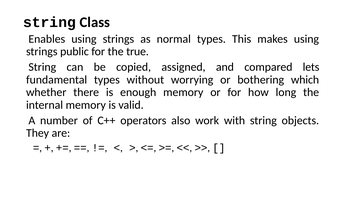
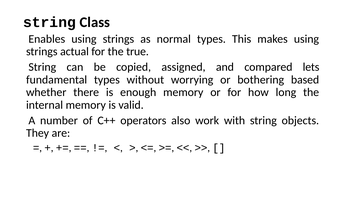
public: public -> actual (74, 52)
which: which -> based (305, 80)
